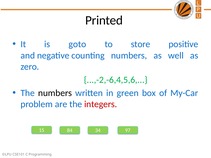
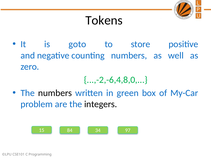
Printed: Printed -> Tokens (104, 20)
...,-2,-6,4,5,6: ...,-2,-6,4,5,6 -> ...,-2,-6,4,8,0 (116, 80)
integers colour: red -> black (101, 104)
